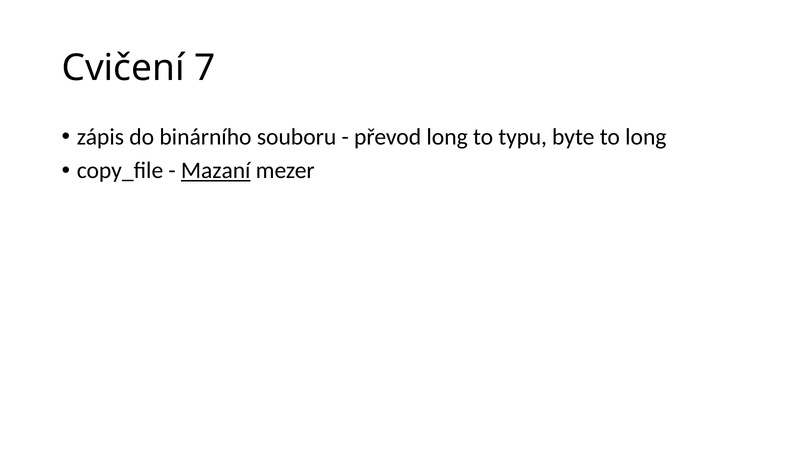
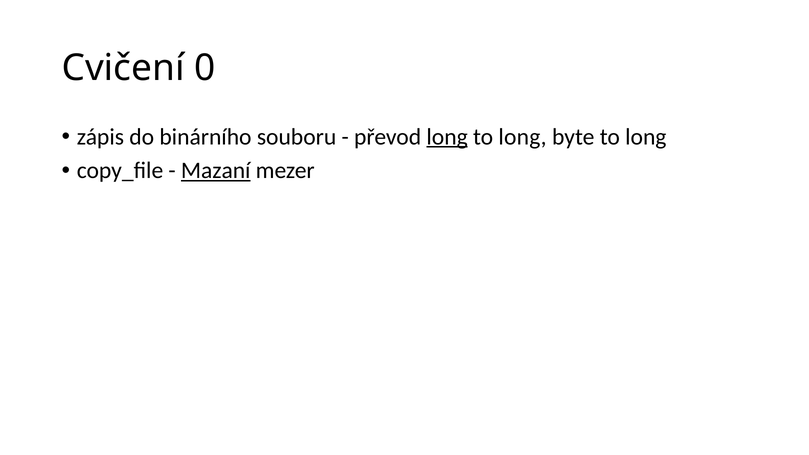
7: 7 -> 0 (205, 68)
long underline: none -> present (447, 137)
typu: typu -> long (523, 137)
